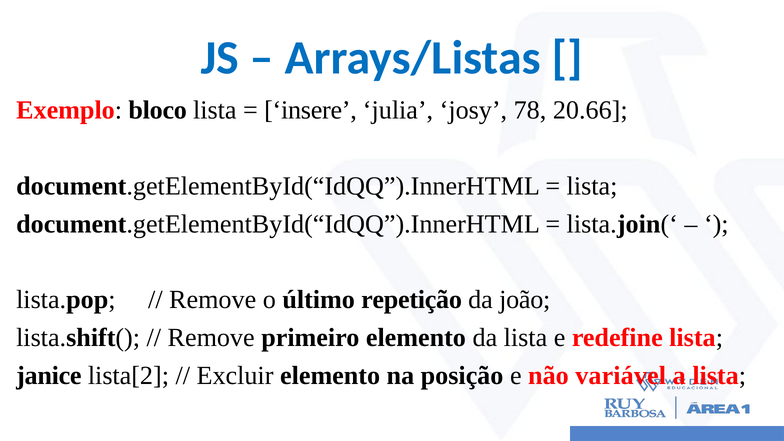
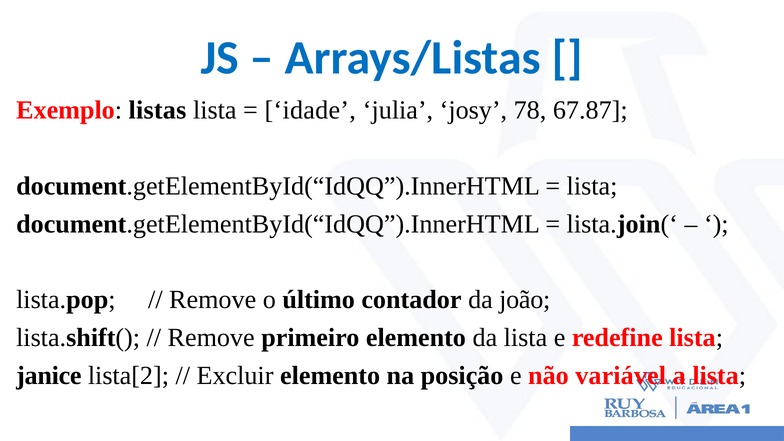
bloco: bloco -> listas (157, 110)
insere: insere -> idade (310, 110)
20.66: 20.66 -> 67.87 (590, 110)
repetição: repetição -> contador (411, 300)
